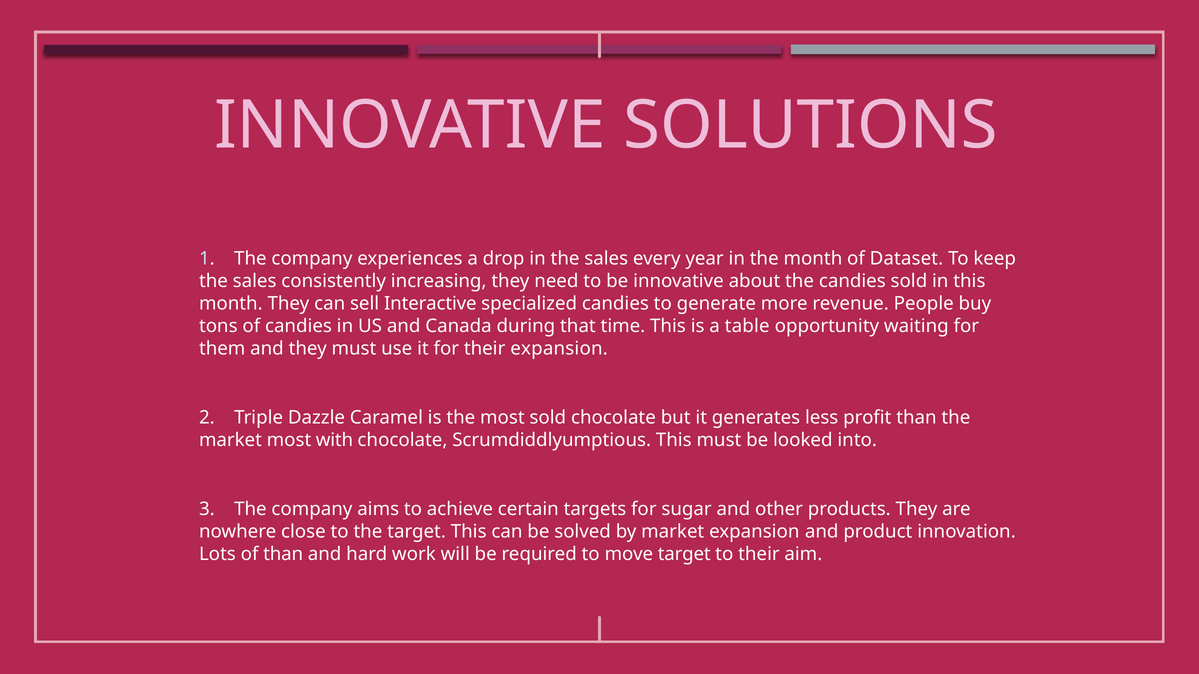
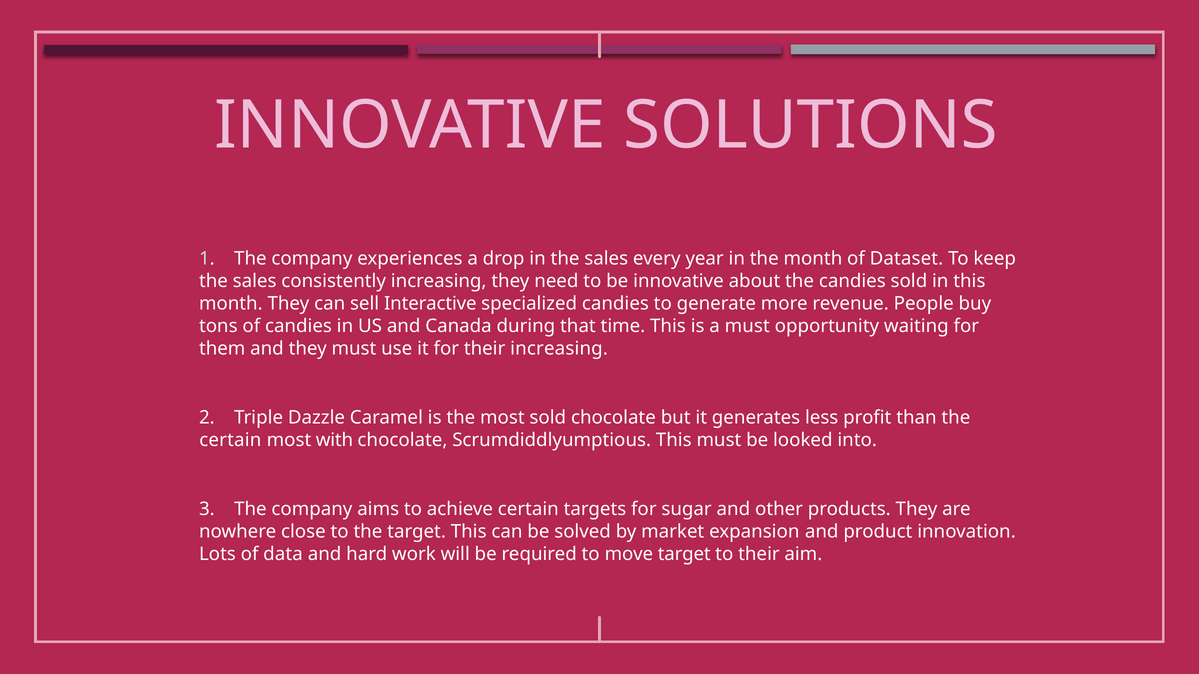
a table: table -> must (747, 326)
their expansion: expansion -> increasing (559, 349)
market: market -> certain (230, 440)
of than: than -> data (283, 554)
